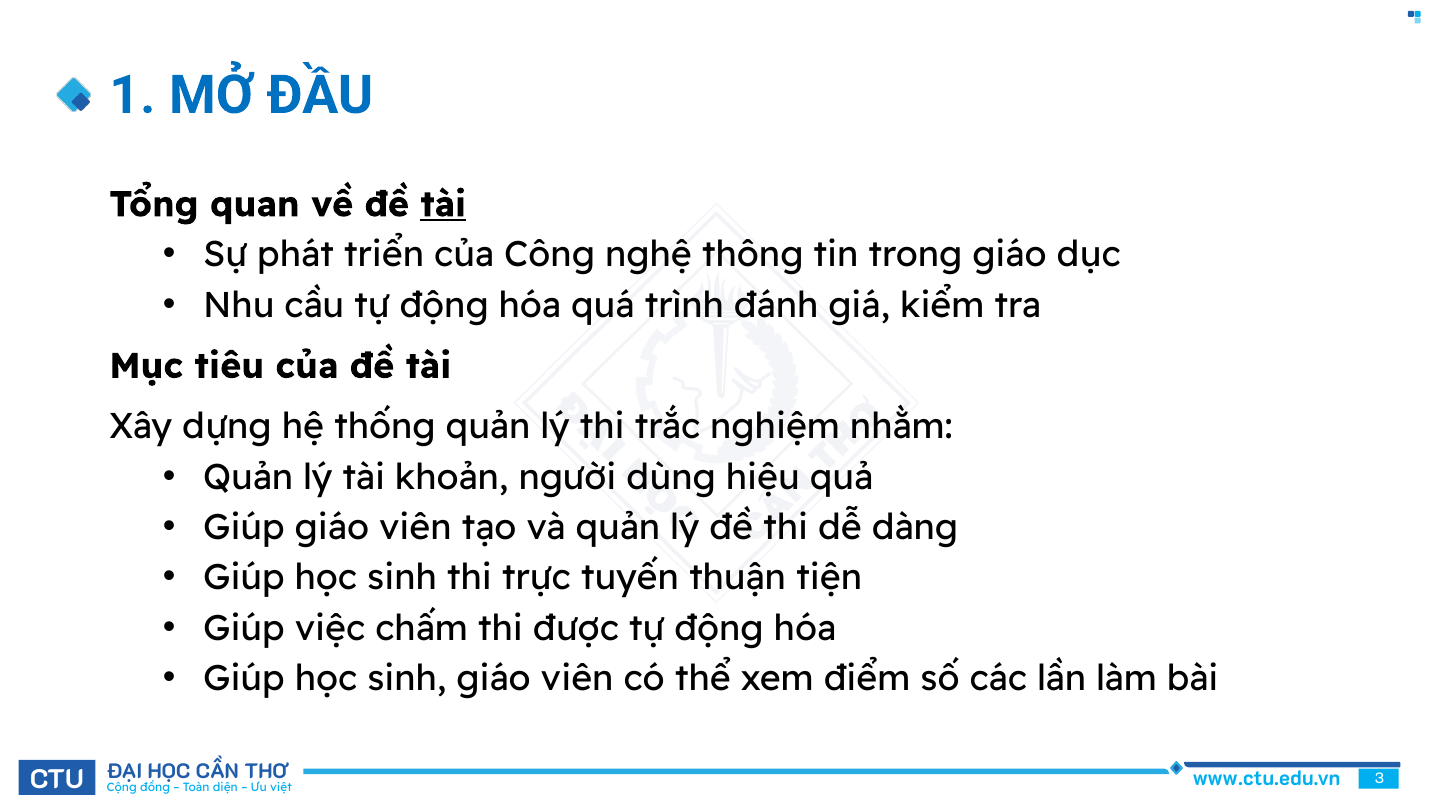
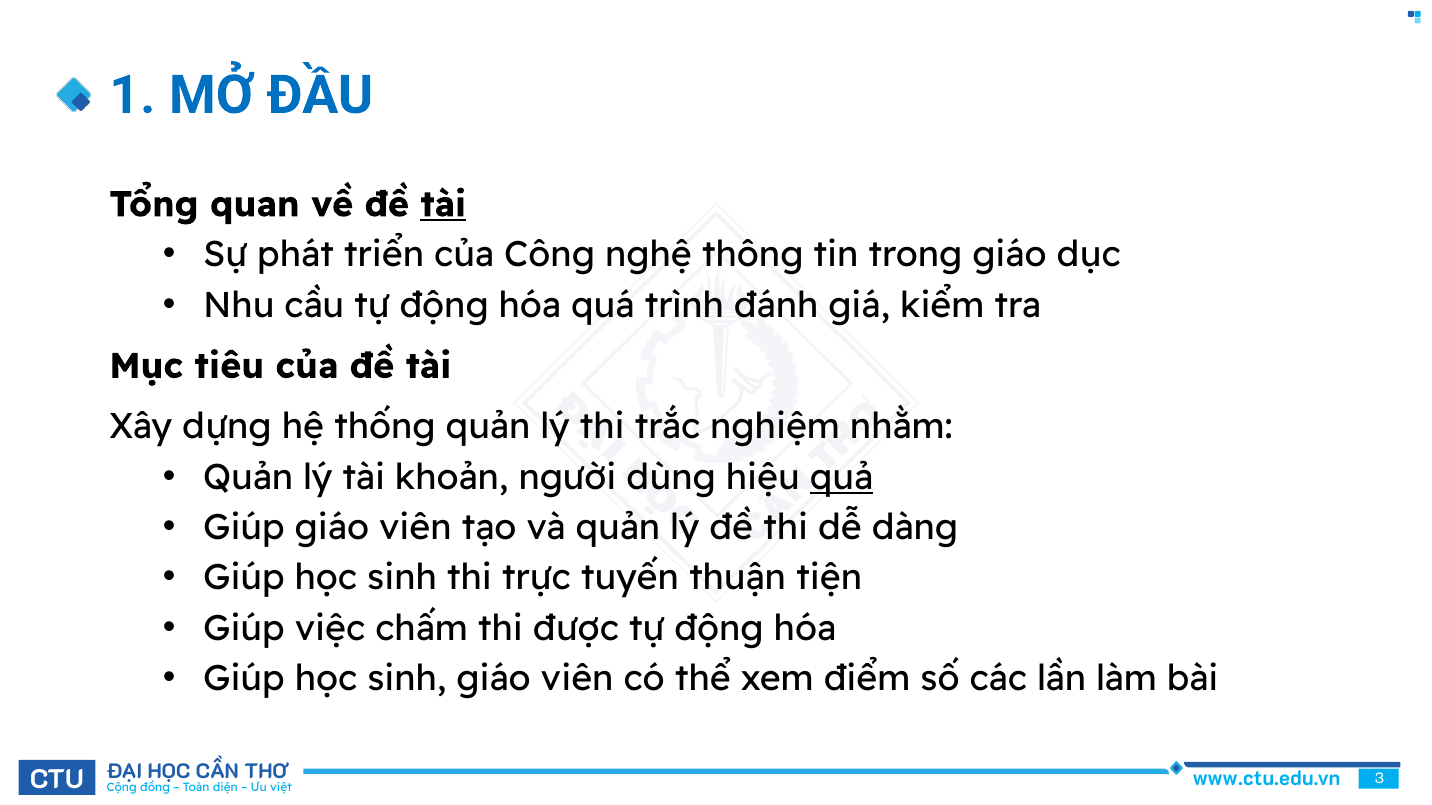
quả underline: none -> present (842, 477)
